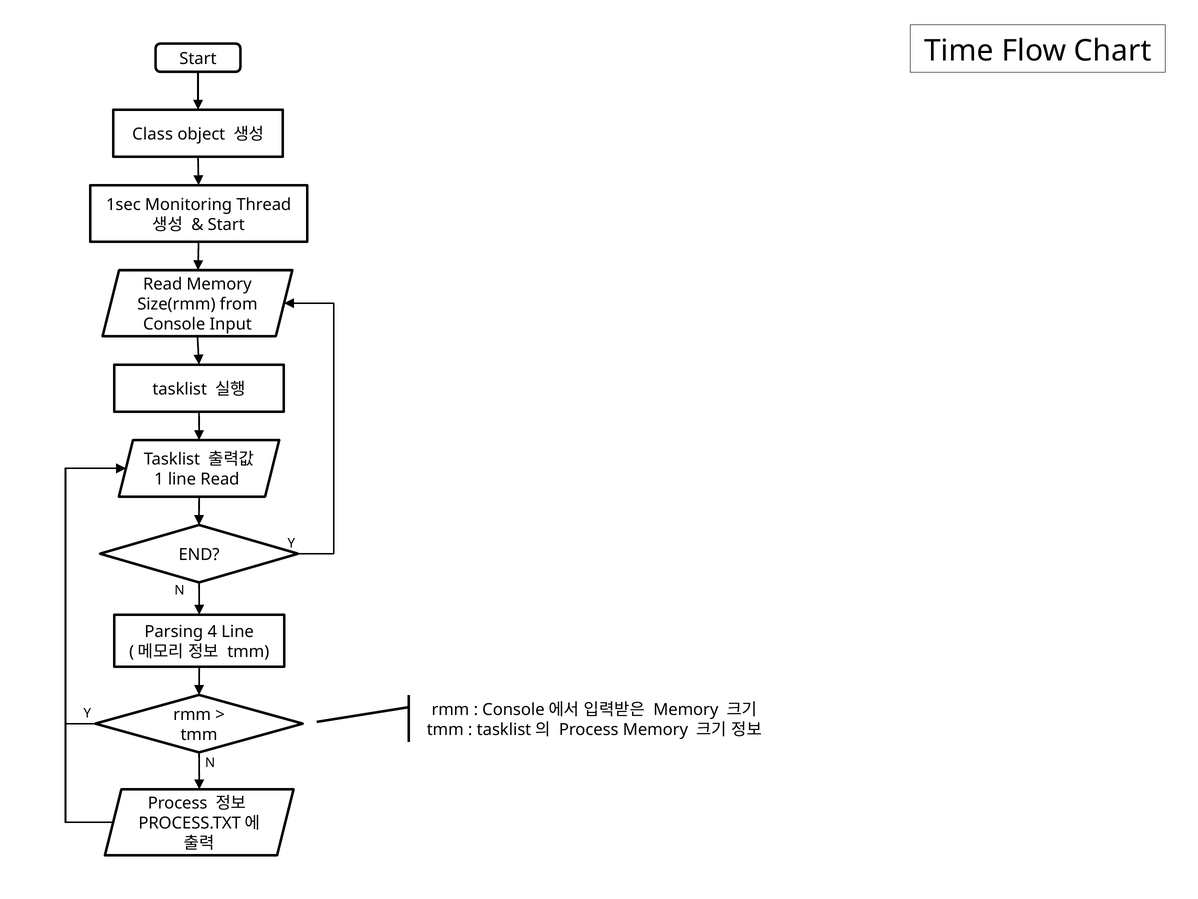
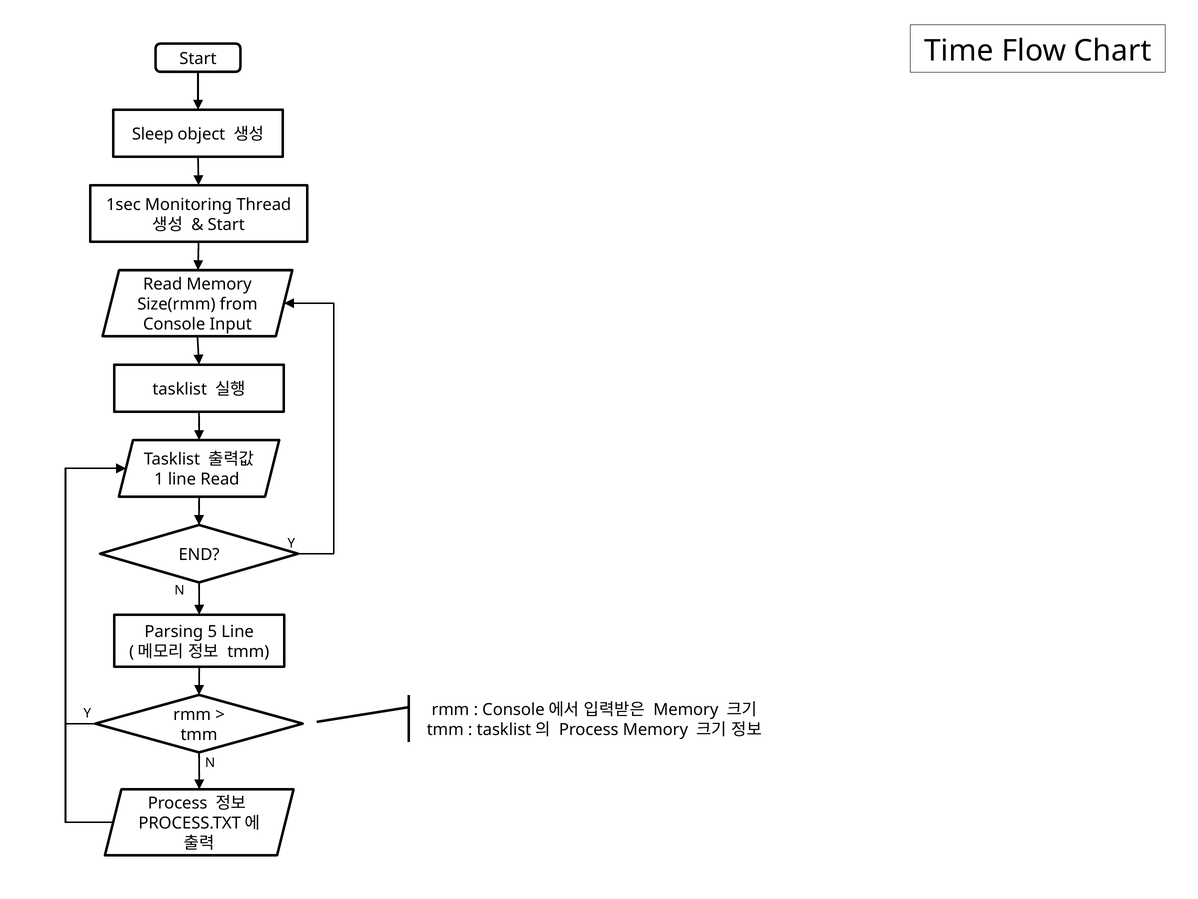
Class: Class -> Sleep (153, 134)
4: 4 -> 5 (212, 631)
